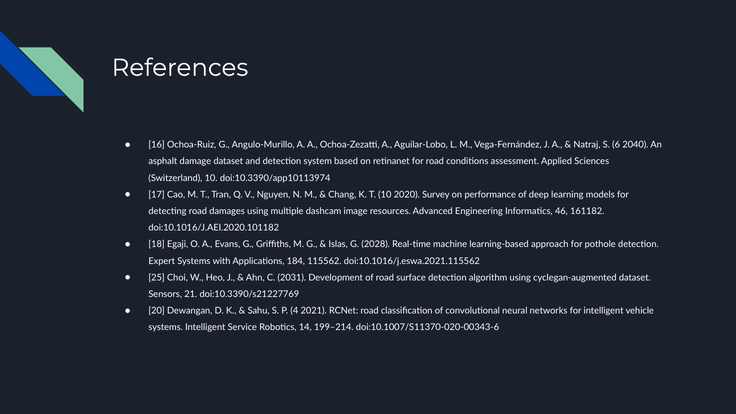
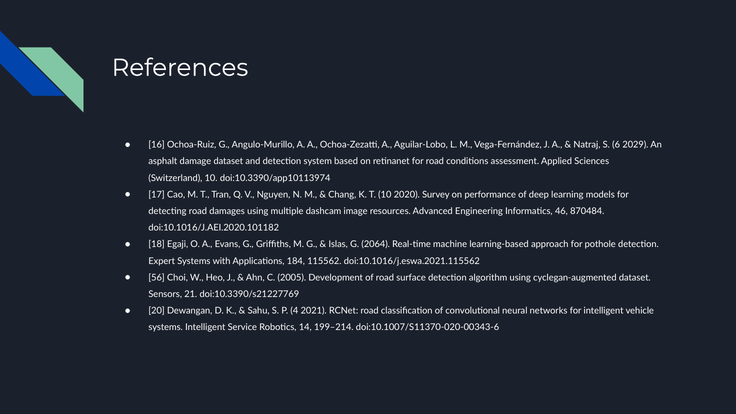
2040: 2040 -> 2029 (635, 145)
161182: 161182 -> 870484 (587, 211)
2028: 2028 -> 2064 (376, 244)
25: 25 -> 56 (157, 278)
2031: 2031 -> 2005 (292, 278)
